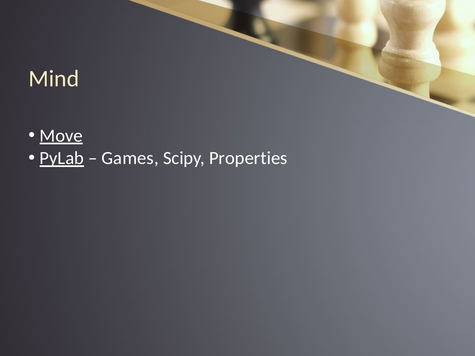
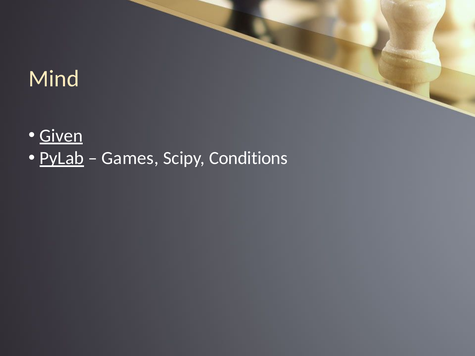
Move: Move -> Given (61, 136)
Properties: Properties -> Conditions (248, 158)
